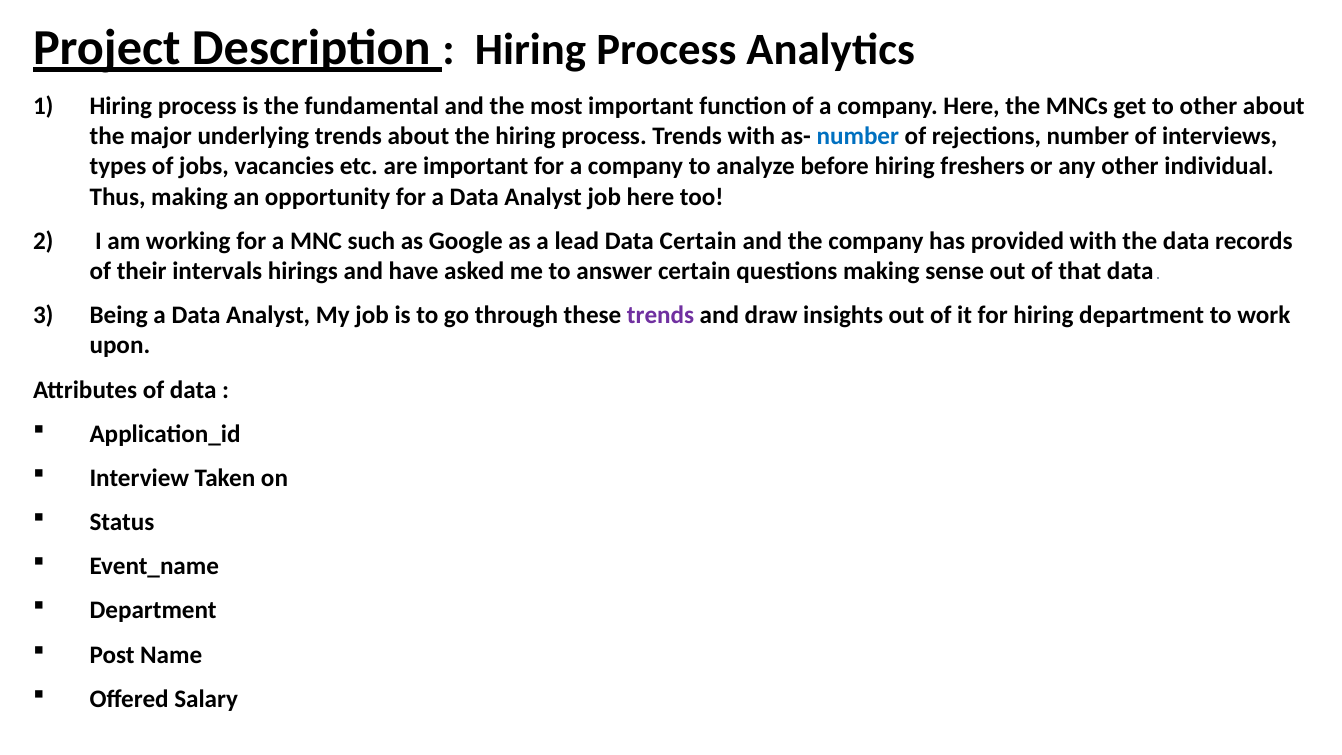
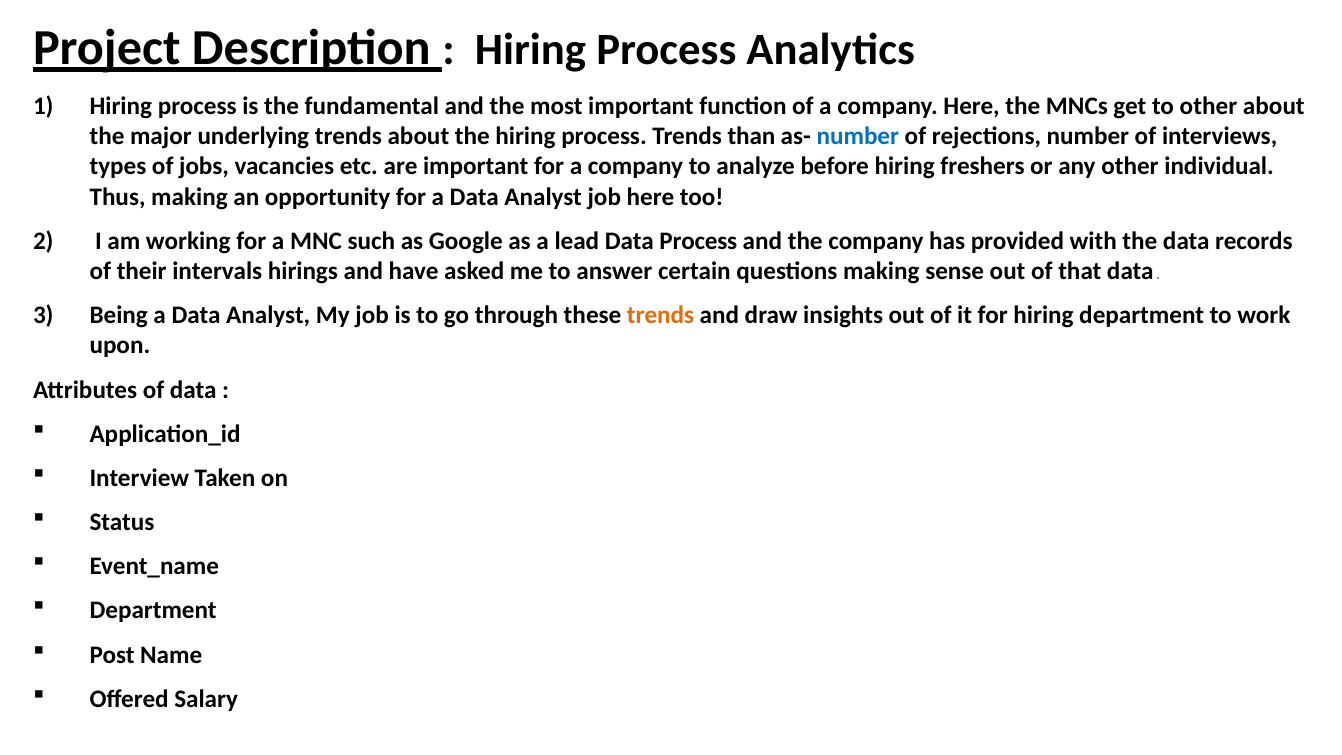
Trends with: with -> than (751, 136)
Data Certain: Certain -> Process (698, 241)
trends colour: purple -> orange (660, 315)
